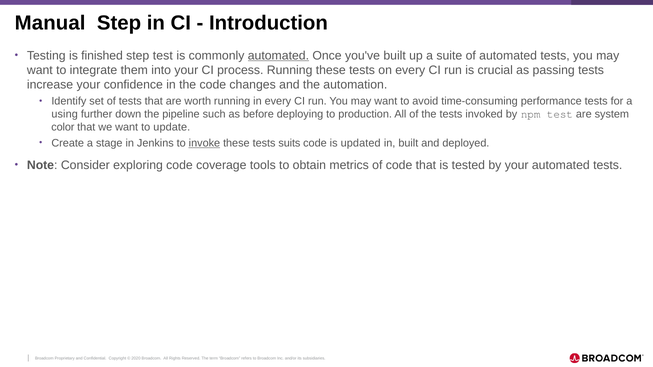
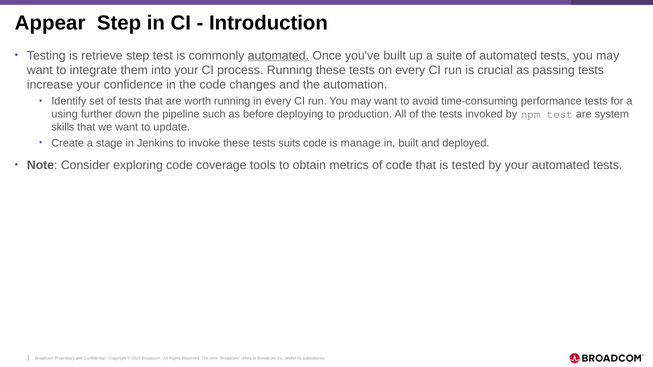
Manual: Manual -> Appear (50, 23)
finished: finished -> retrieve (102, 56)
color: color -> skills (63, 127)
invoke underline: present -> none (204, 143)
updated: updated -> manage (361, 143)
